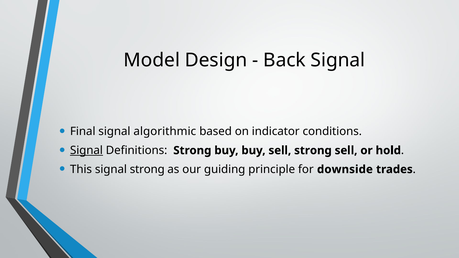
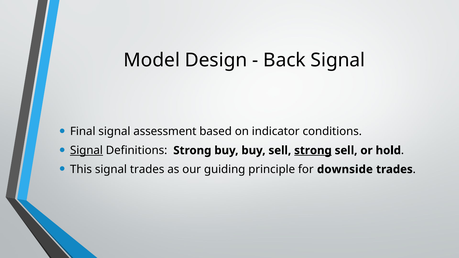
algorithmic: algorithmic -> assessment (165, 132)
strong underline: none -> present (313, 151)
signal strong: strong -> trades (147, 169)
